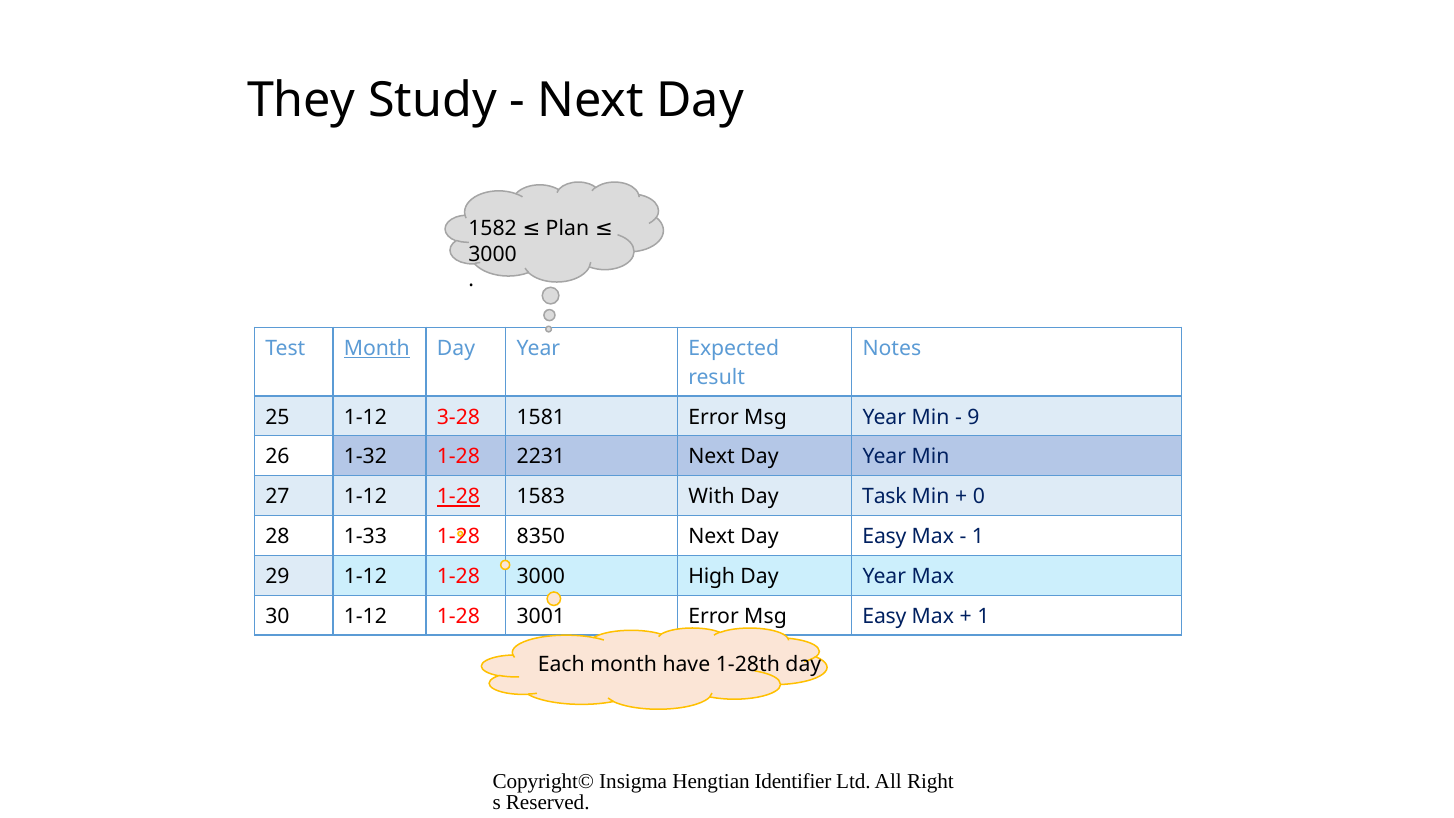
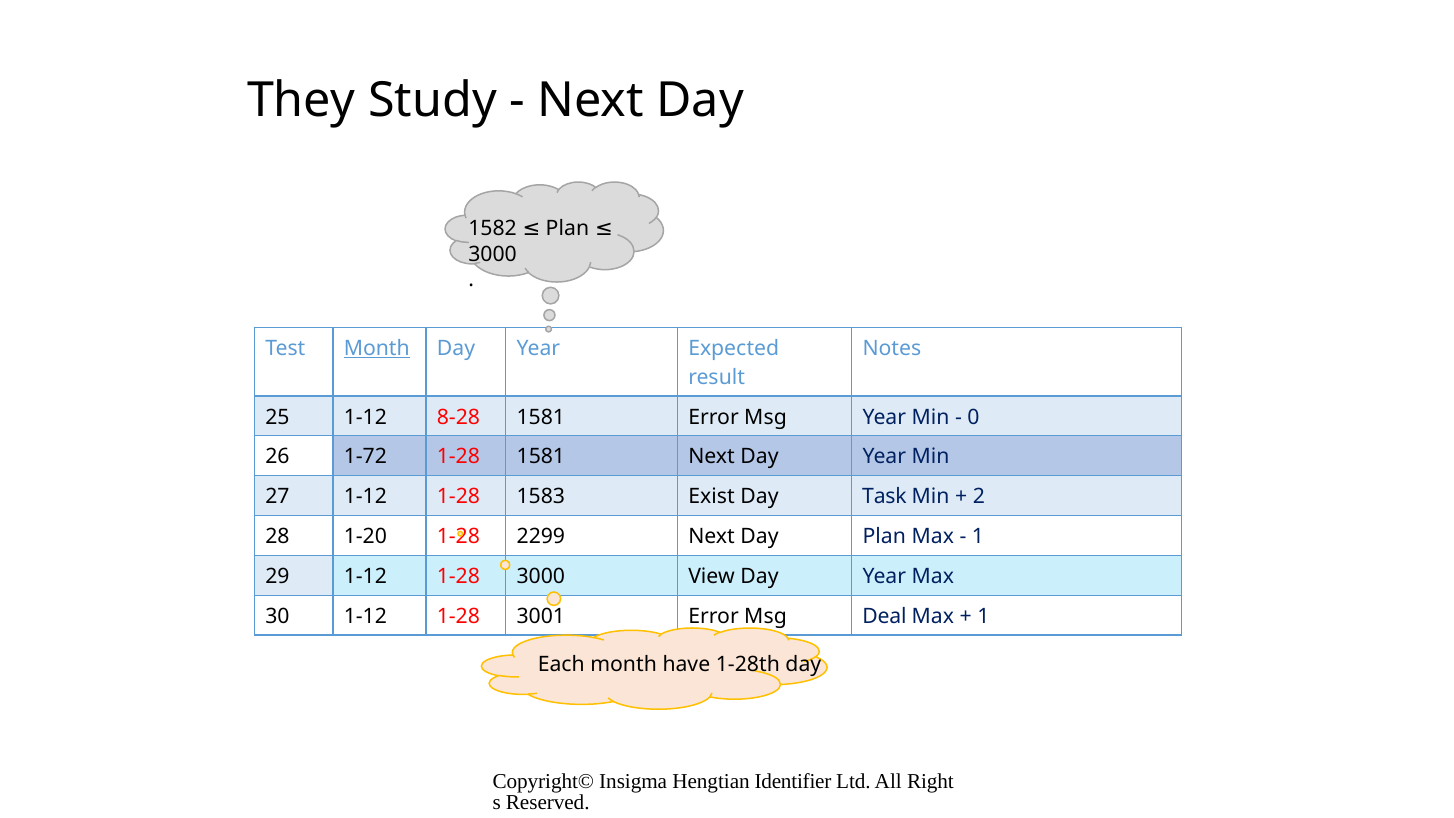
3-28: 3-28 -> 8-28 (458, 417)
9: 9 -> 0 (973, 417)
1-32: 1-32 -> 1-72 (365, 457)
1-28 2231: 2231 -> 1581 (541, 457)
1-28 underline: present -> none (458, 497)
With: With -> Exist (712, 497)
0: 0 -> 2 (979, 497)
1-33: 1-33 -> 1-20 (365, 537)
8350: 8350 -> 2299 (541, 537)
Day Easy: Easy -> Plan (884, 537)
High: High -> View (712, 576)
Easy: Easy -> Deal (884, 616)
